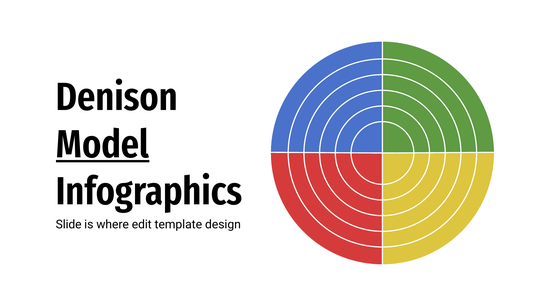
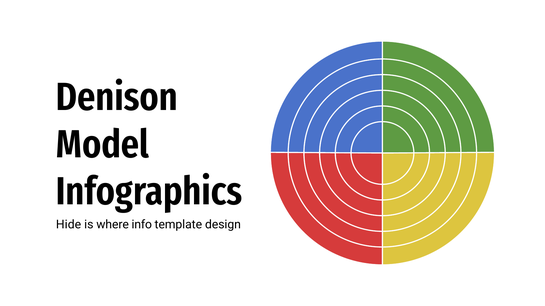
Model underline: present -> none (103, 145)
Slide: Slide -> Hide (69, 225)
edit: edit -> info (142, 225)
